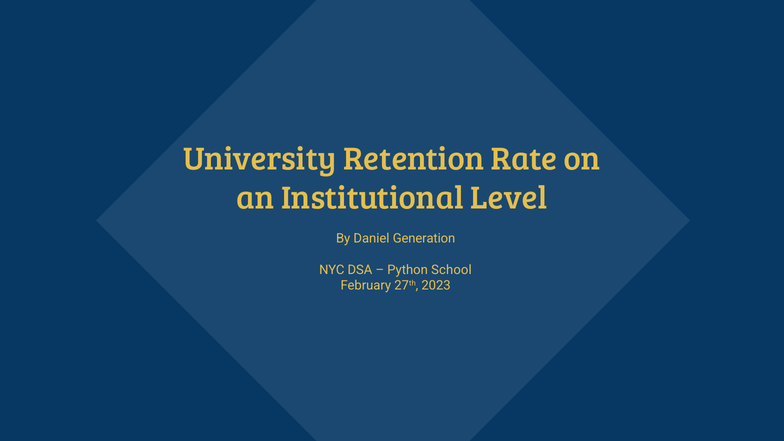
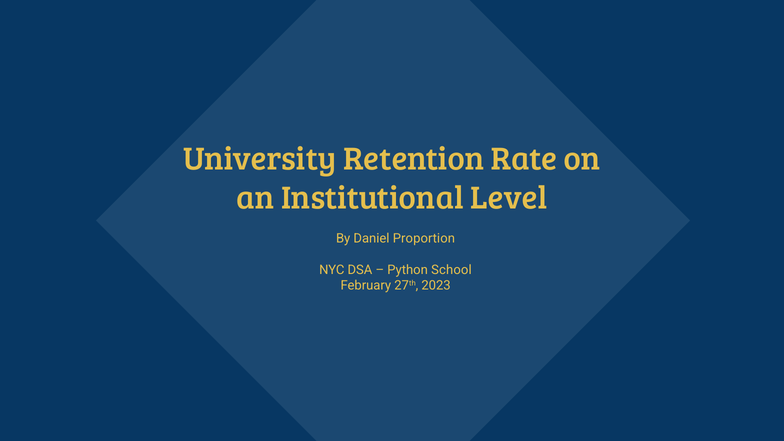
Generation: Generation -> Proportion (424, 239)
